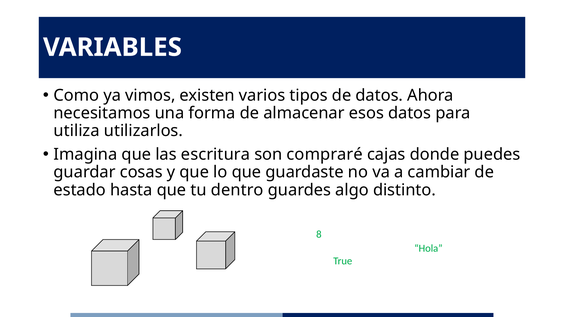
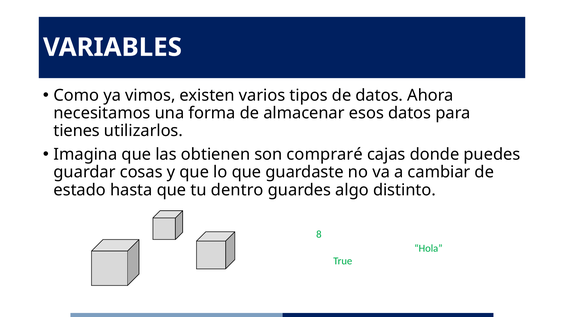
utiliza: utiliza -> tienes (77, 131)
escritura: escritura -> obtienen (216, 155)
